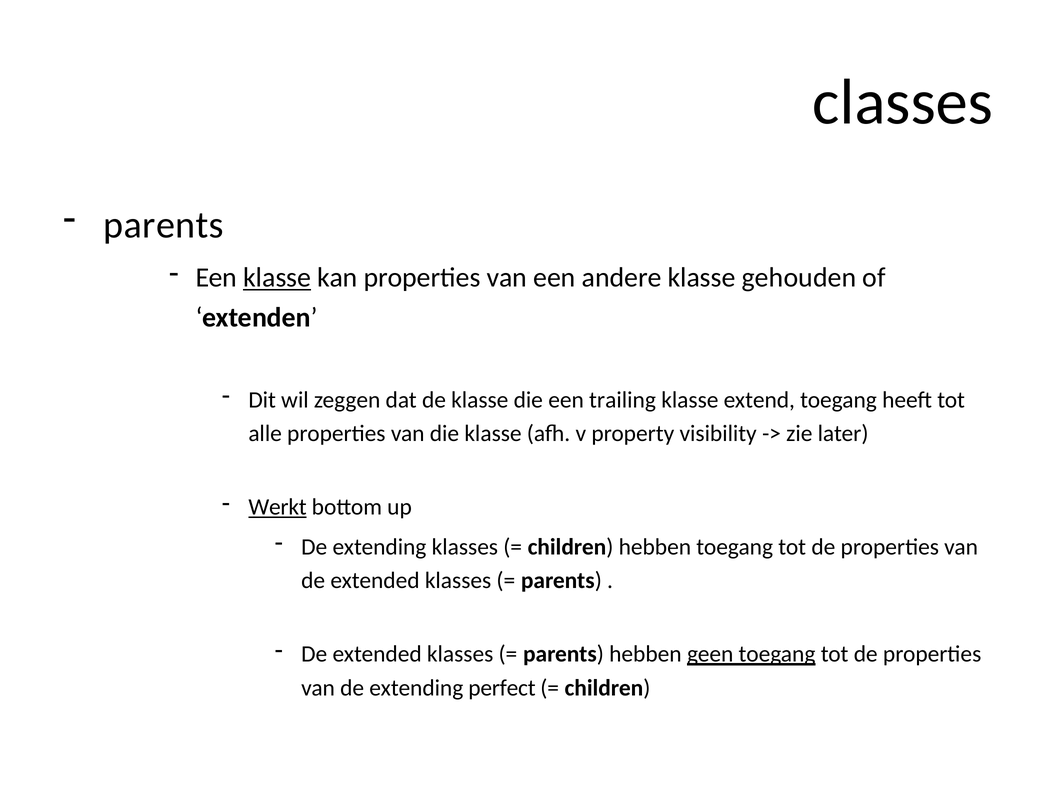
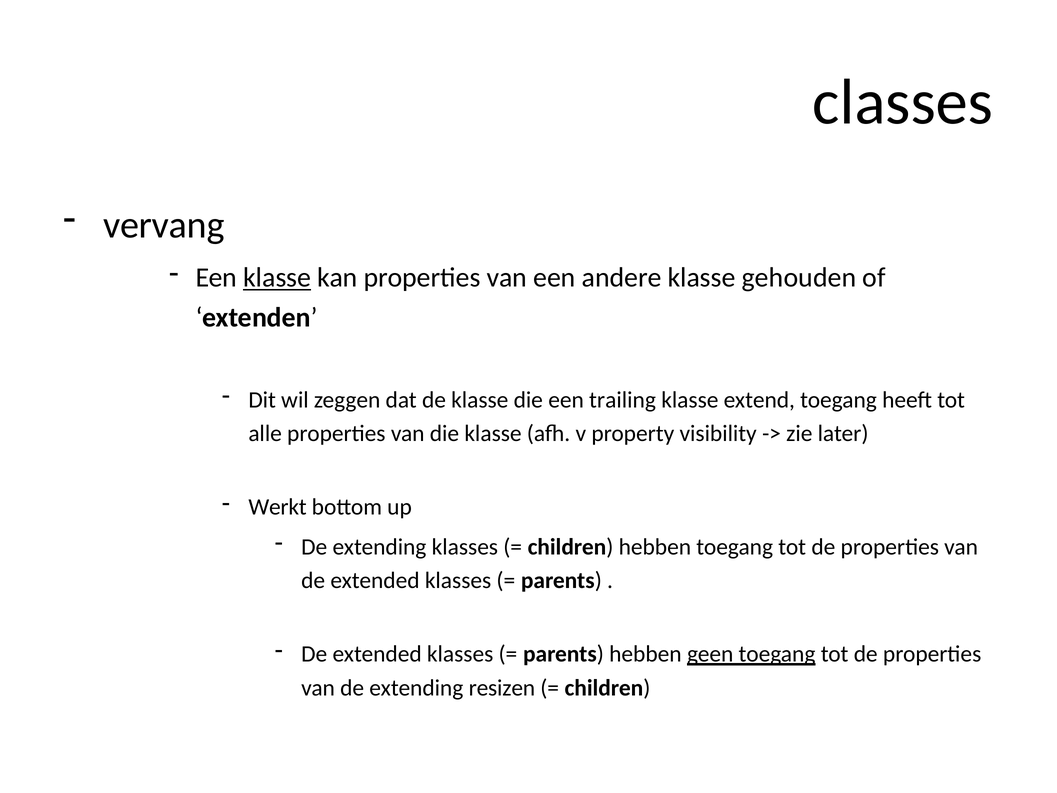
parents: parents -> vervang (164, 225)
Werkt underline: present -> none (278, 507)
perfect: perfect -> resizen (502, 688)
